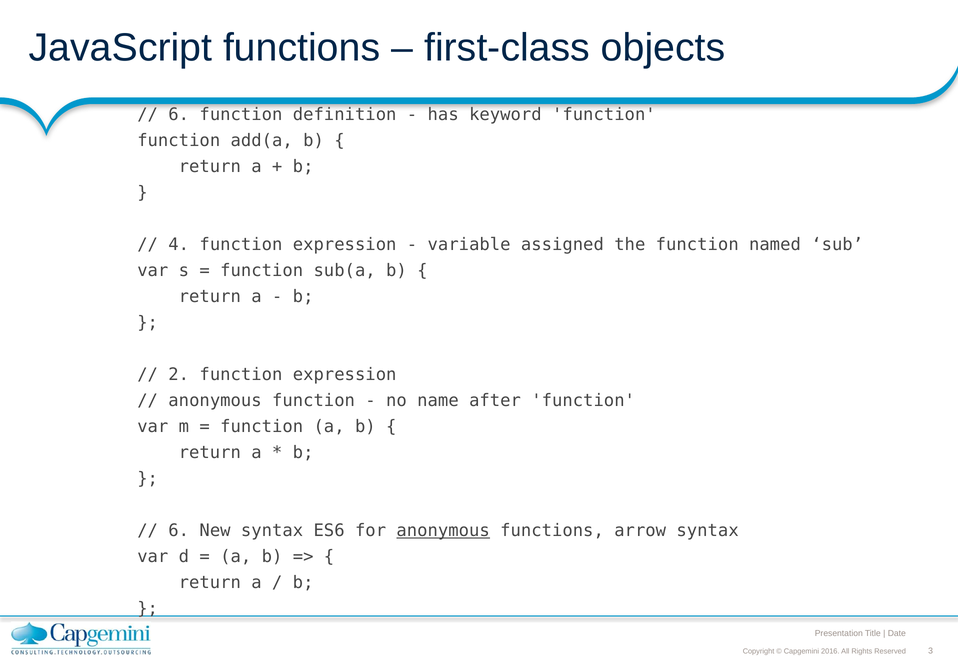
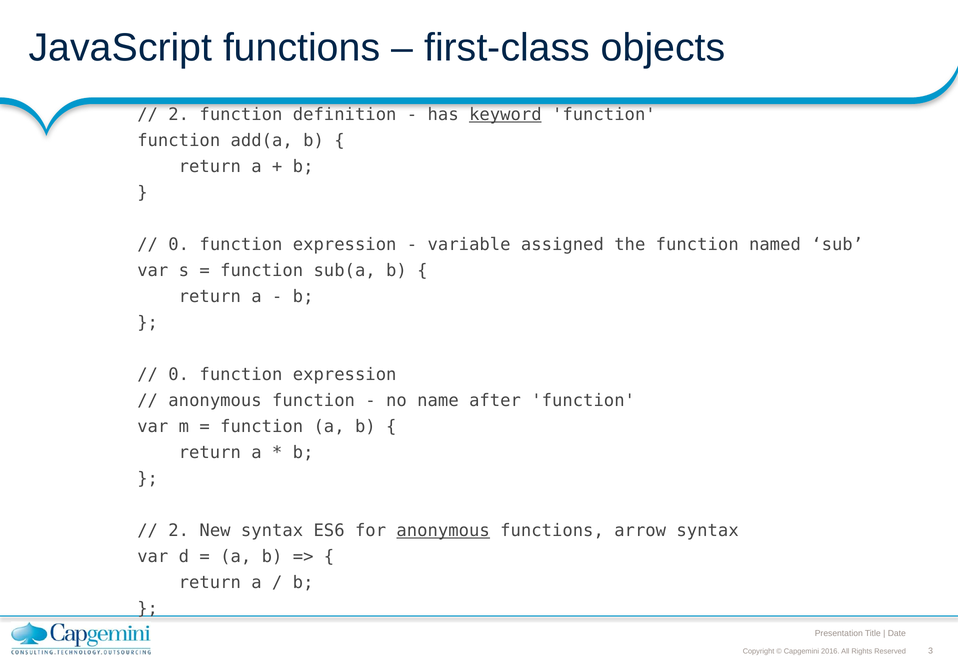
6: 6 -> 2 (179, 114)
keyword underline: none -> present (505, 114)
4: 4 -> 0 (179, 244)
2: 2 -> 0 (179, 374)
6: 6 -> 2 (179, 530)
